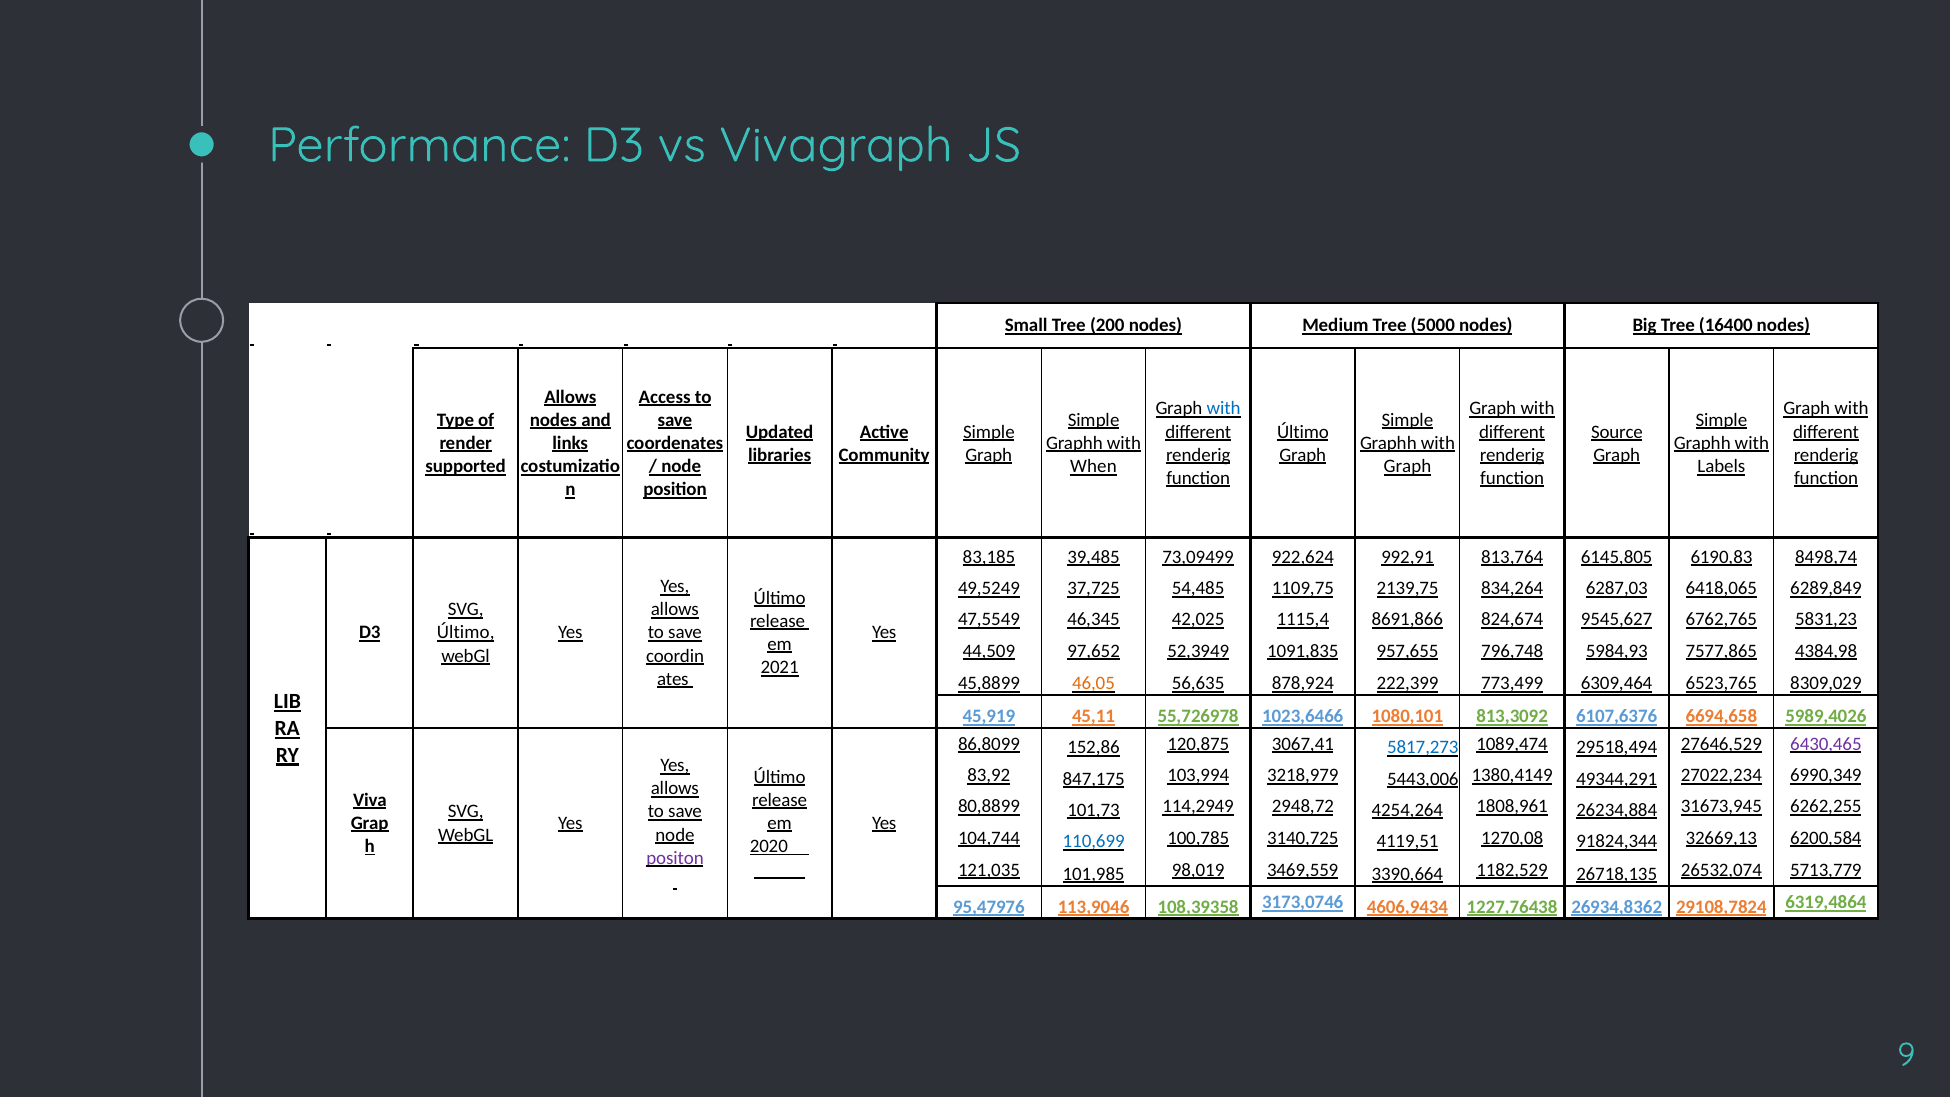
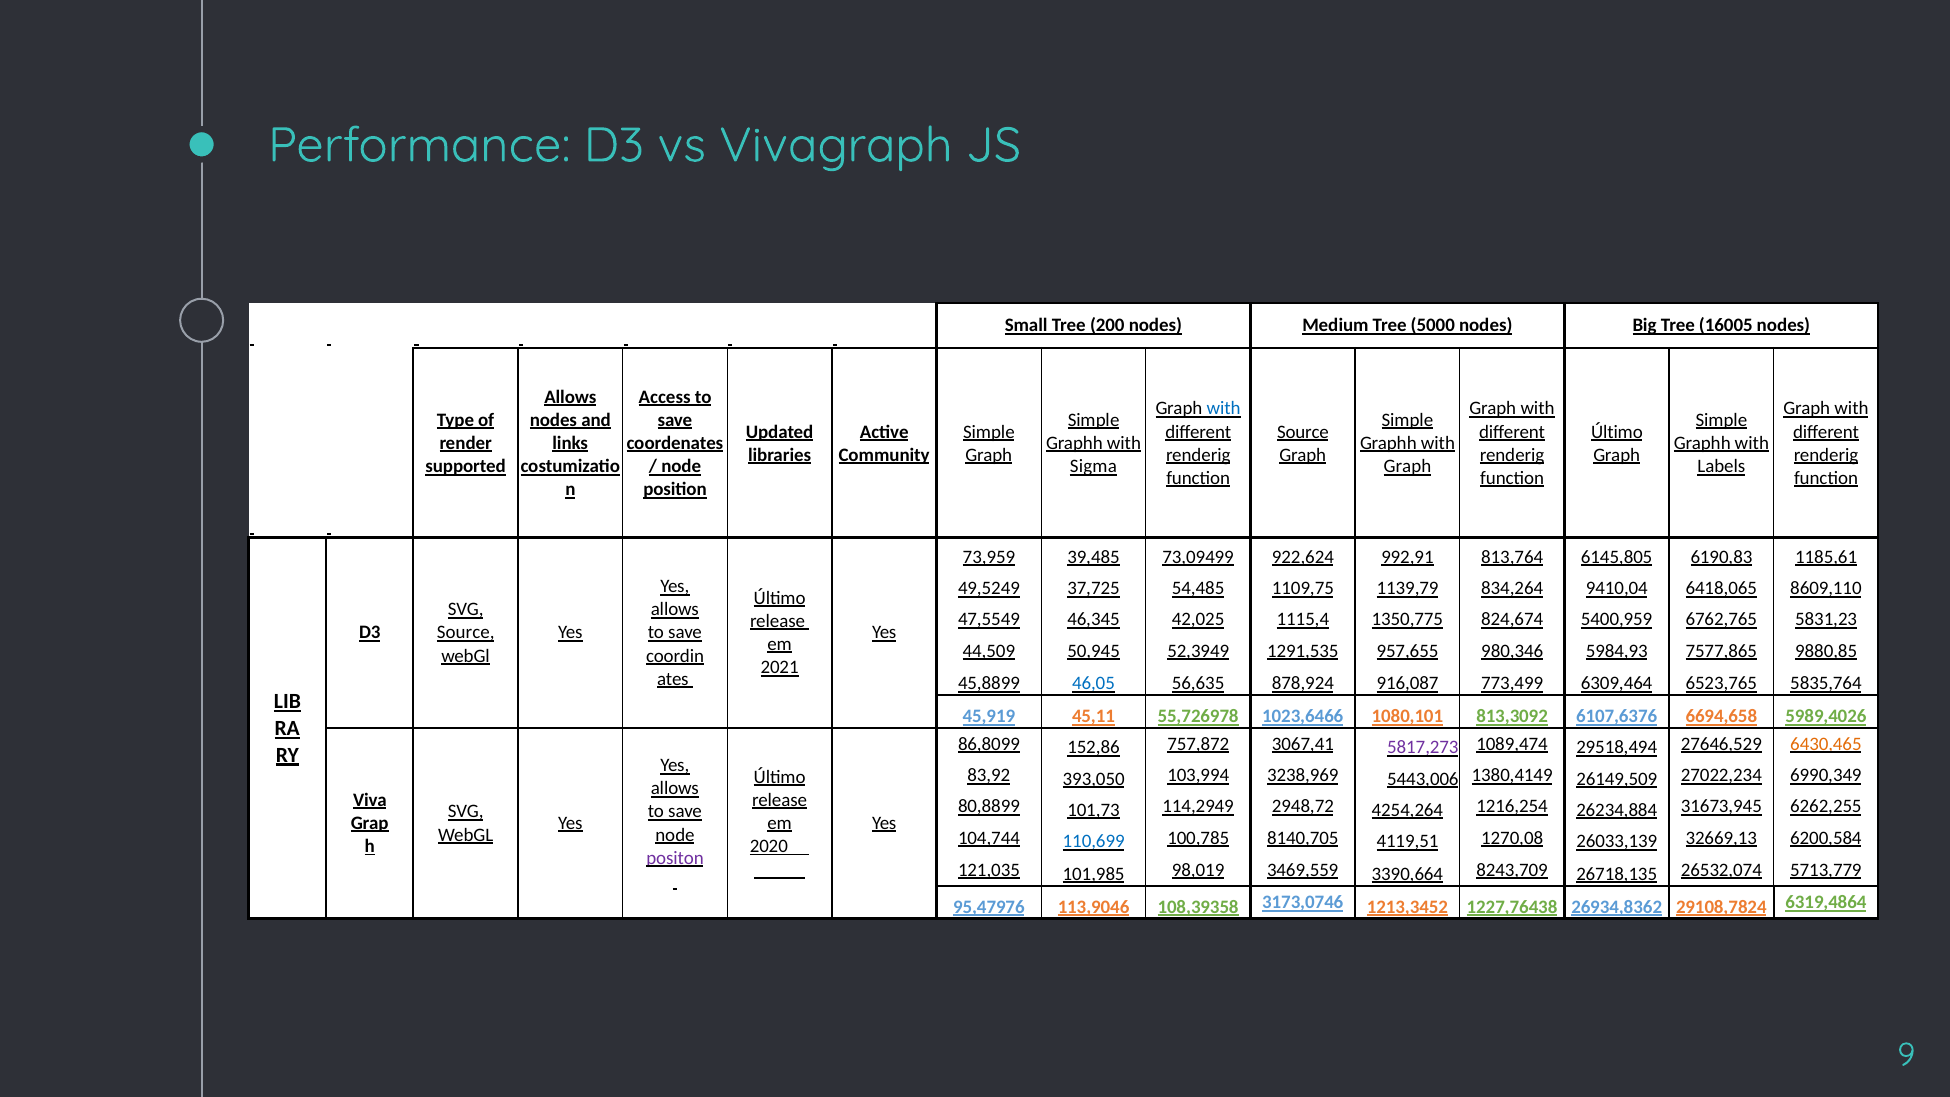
16400: 16400 -> 16005 (1726, 326)
Último: Último -> Source (1303, 432)
Source: Source -> Último (1617, 432)
When: When -> Sigma (1093, 466)
83,185: 83,185 -> 73,959 (989, 557)
8498,74: 8498,74 -> 1185,61 (1826, 557)
2139,75: 2139,75 -> 1139,79 (1408, 588)
6287,03: 6287,03 -> 9410,04 (1617, 588)
6289,849: 6289,849 -> 8609,110 (1826, 588)
8691,866: 8691,866 -> 1350,775 (1407, 620)
9545,627: 9545,627 -> 5400,959 (1617, 620)
Último: Último -> Source (466, 633)
97,652: 97,652 -> 50,945 (1094, 651)
1091,835: 1091,835 -> 1291,535 (1303, 651)
796,748: 796,748 -> 980,346 (1512, 651)
4384,98: 4384,98 -> 9880,85 (1826, 651)
46,05 colour: orange -> blue (1093, 684)
222,399: 222,399 -> 916,087 (1408, 684)
8309,029: 8309,029 -> 5835,764 (1826, 684)
120,875: 120,875 -> 757,872 (1198, 744)
5817,273 colour: blue -> purple (1423, 748)
6430,465 colour: purple -> orange (1826, 744)
847,175: 847,175 -> 393,050 (1094, 779)
3218,979: 3218,979 -> 3238,969 (1303, 775)
49344,291: 49344,291 -> 26149,509 (1617, 779)
1808,961: 1808,961 -> 1216,254 (1512, 807)
3140,725: 3140,725 -> 8140,705 (1303, 838)
91824,344: 91824,344 -> 26033,139 (1617, 841)
1182,529: 1182,529 -> 8243,709 (1512, 870)
4606,9434: 4606,9434 -> 1213,3452 (1407, 907)
